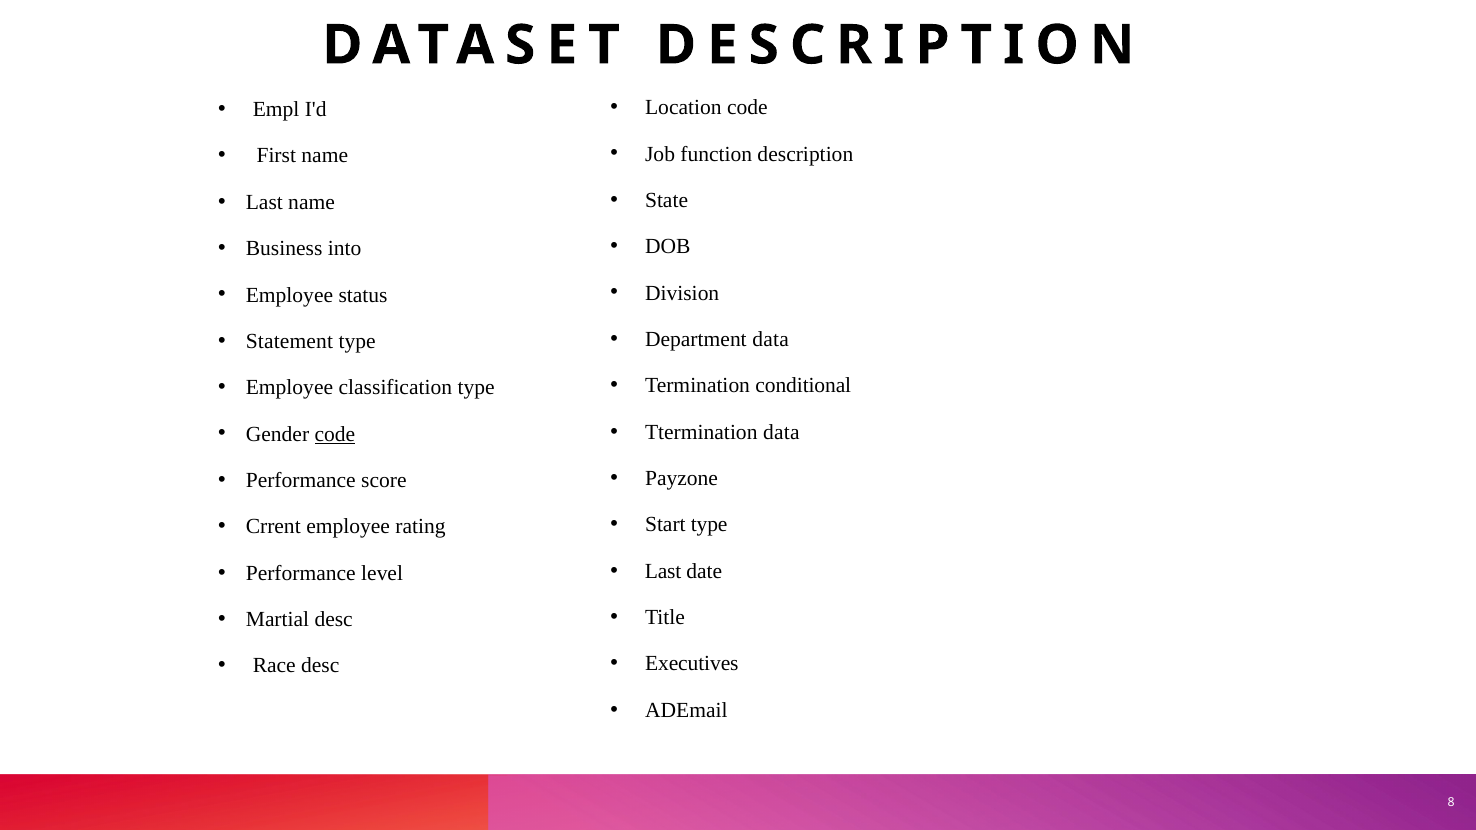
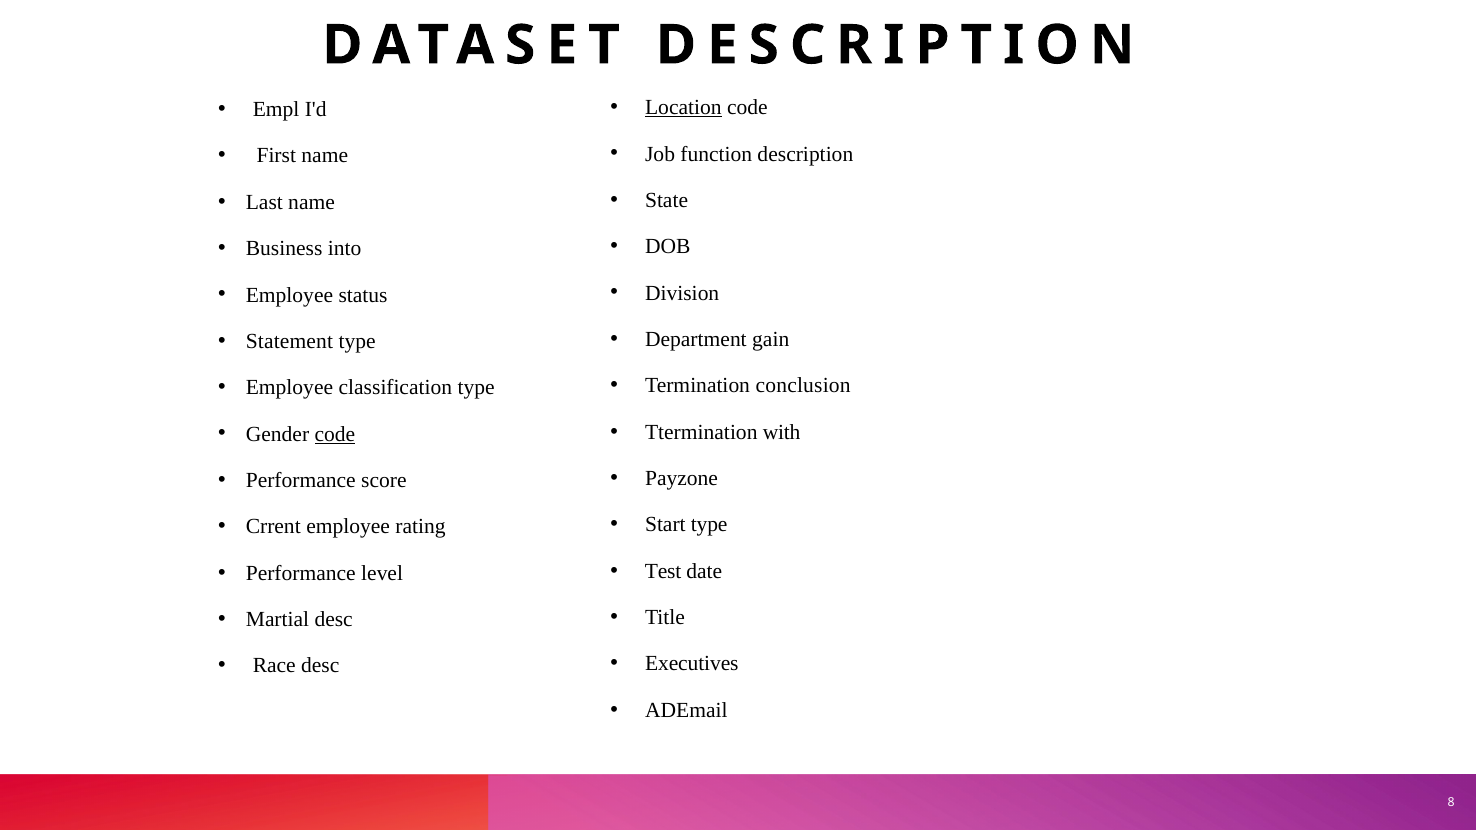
Location underline: none -> present (683, 108)
Department data: data -> gain (771, 339)
conditional: conditional -> conclusion (803, 386)
Ttermination data: data -> with (782, 432)
Last: Last -> Test (663, 571)
